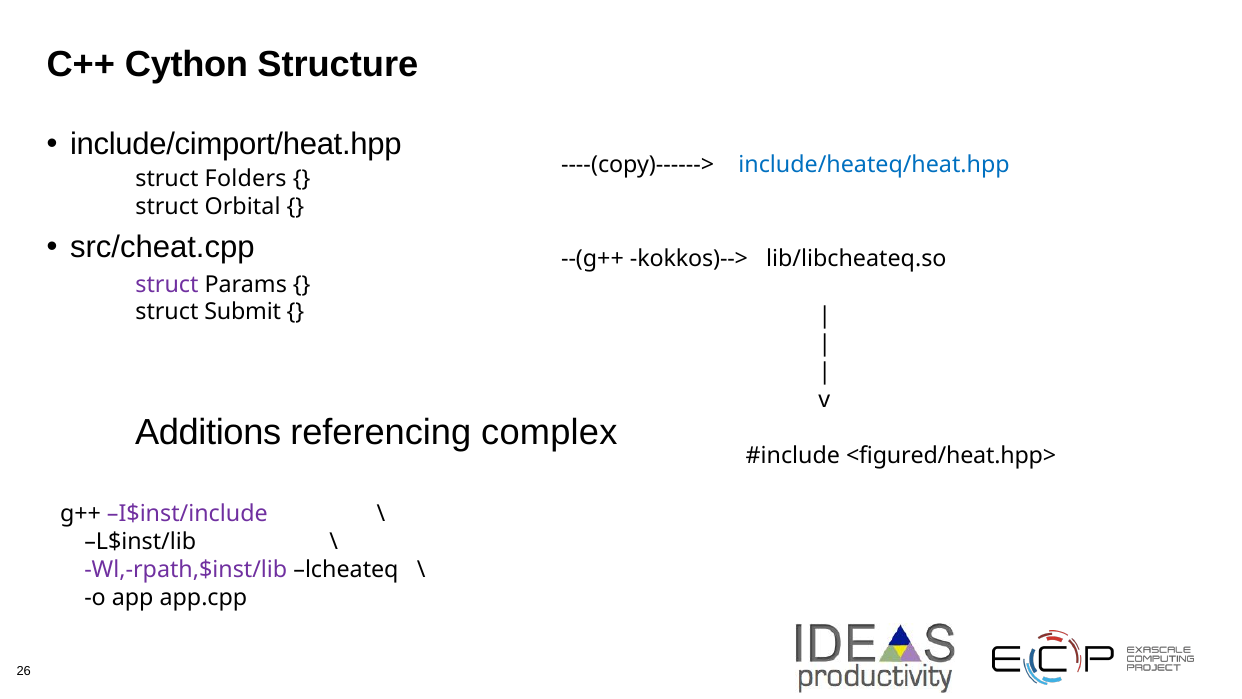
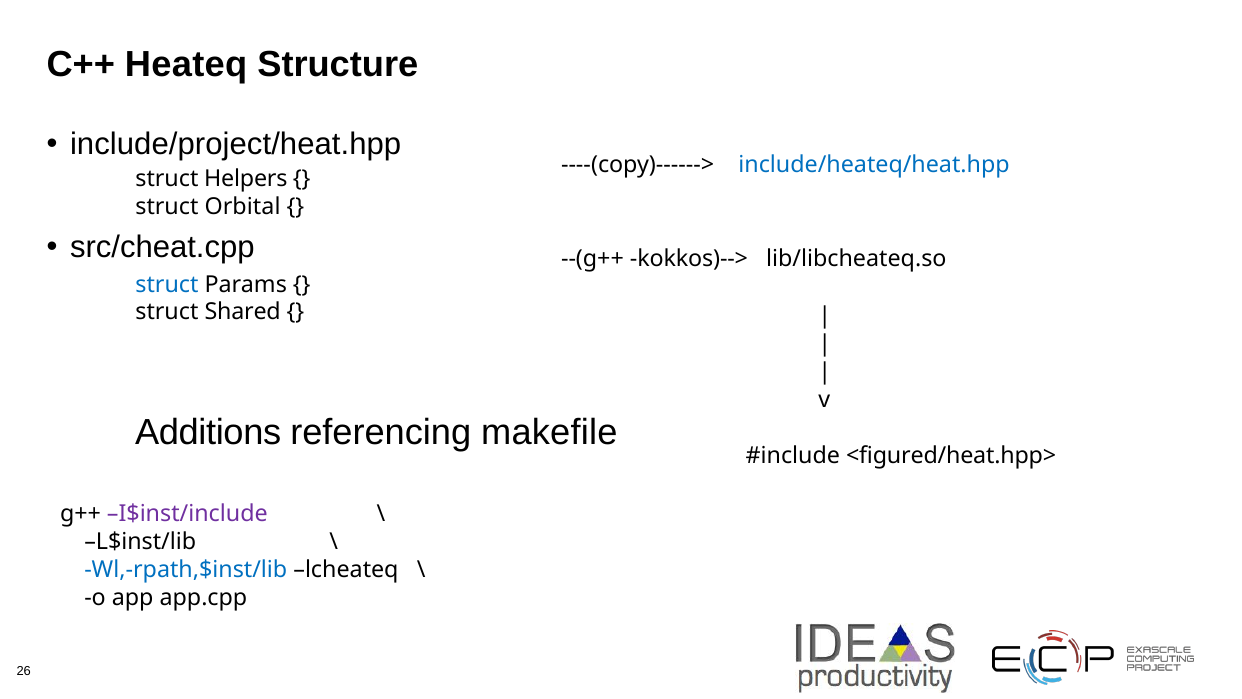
Cython: Cython -> Heateq (186, 64)
include/cimport/heat.hpp: include/cimport/heat.hpp -> include/project/heat.hpp (236, 144)
Folders: Folders -> Helpers (246, 179)
struct colour: purple -> blue (167, 284)
Submit: Submit -> Shared (243, 312)
complex: complex -> makefile (549, 433)
Wl,-rpath,$inst/lib colour: purple -> blue (186, 569)
